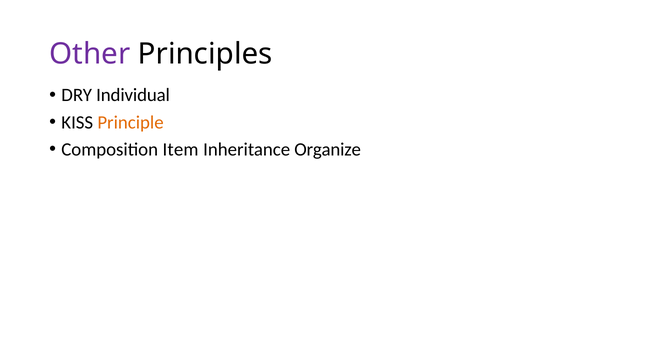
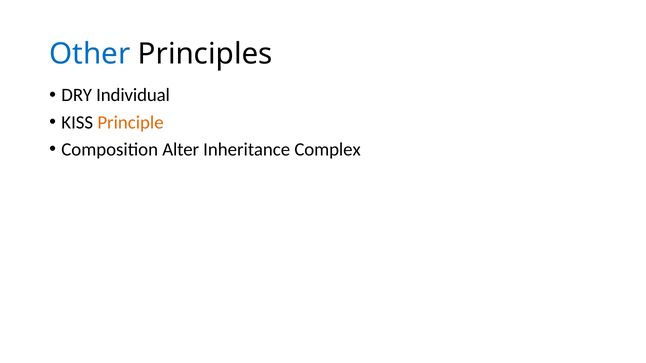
Other colour: purple -> blue (90, 54)
Item: Item -> Alter (181, 150)
Organize: Organize -> Complex (328, 150)
